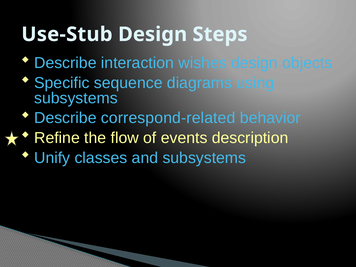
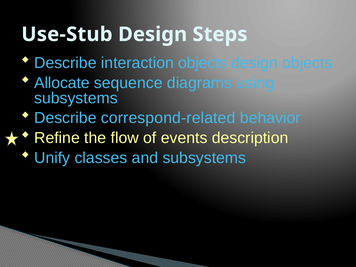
interaction wishes: wishes -> objects (203, 63)
Specific: Specific -> Allocate (62, 83)
